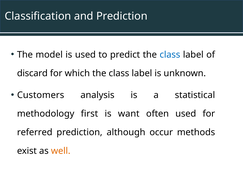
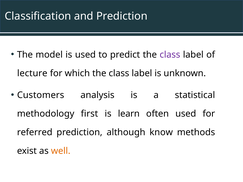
class colour: blue -> purple (170, 55)
discard: discard -> lecture (32, 73)
want: want -> learn (129, 114)
occur: occur -> know (161, 132)
